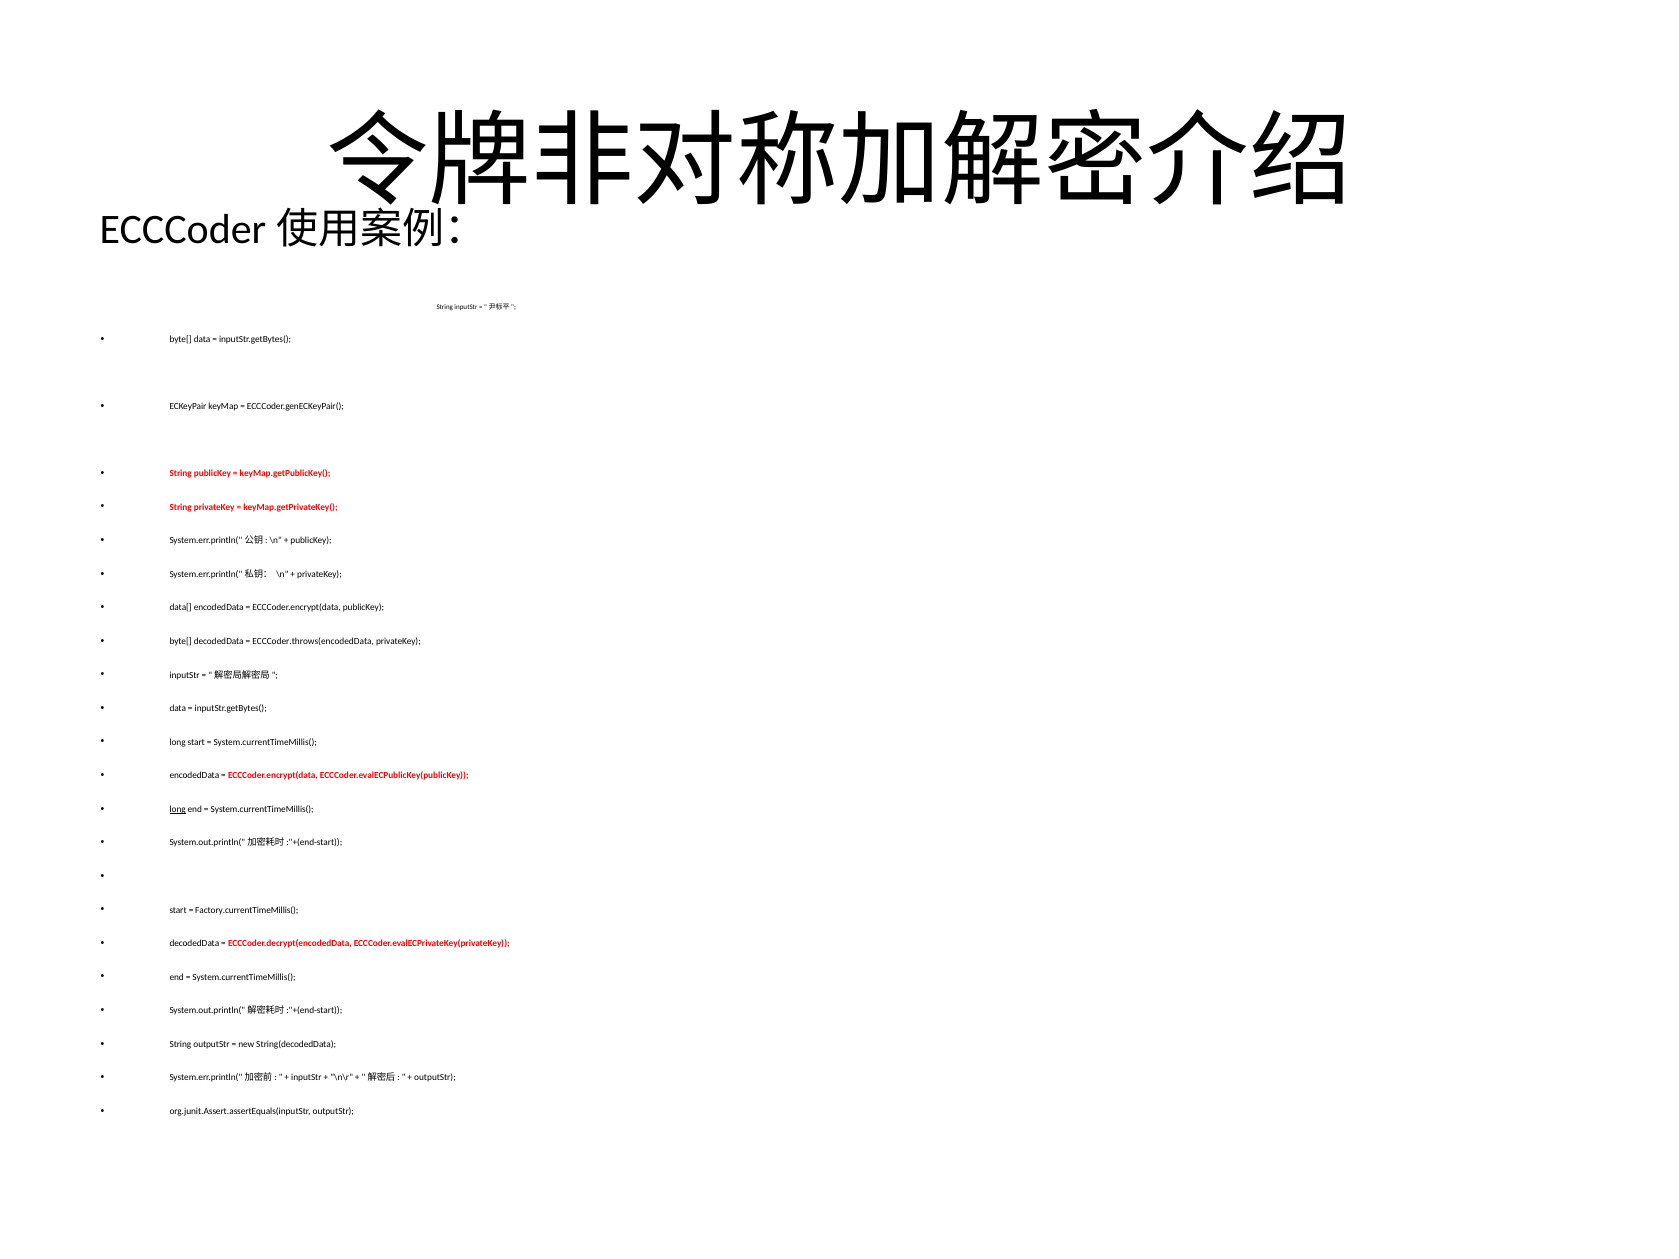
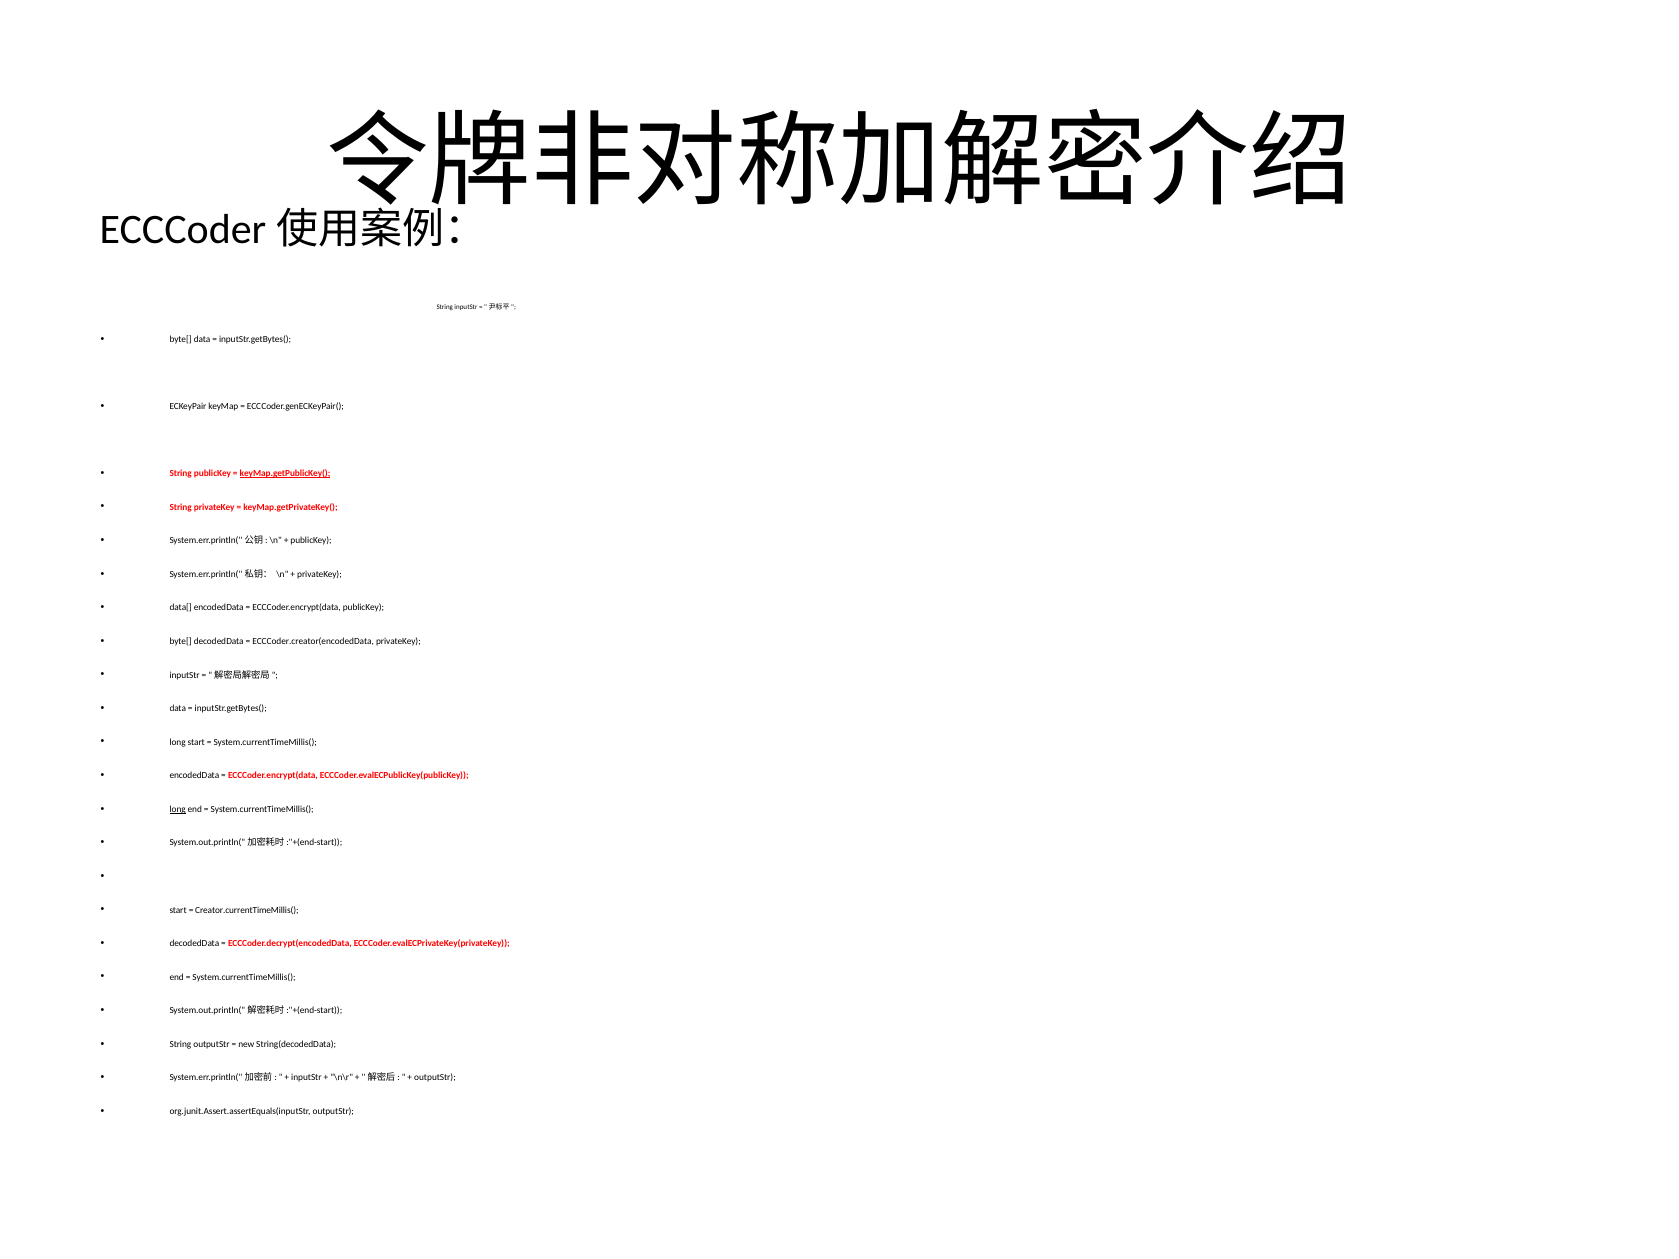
keyMap.getPublicKey( underline: none -> present (285, 474)
ECCCoder.throws(encodedData: ECCCoder.throws(encodedData -> ECCCoder.creator(encodedData (313, 641)
Factory.currentTimeMillis(: Factory.currentTimeMillis( -> Creator.currentTimeMillis( (247, 910)
